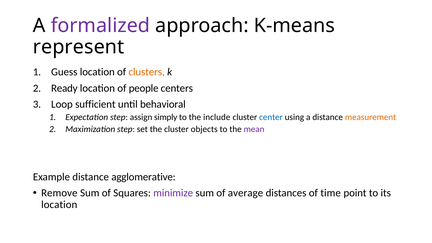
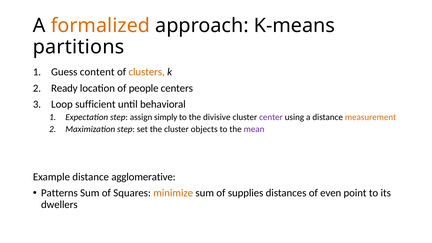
formalized colour: purple -> orange (100, 26)
represent: represent -> partitions (79, 47)
Guess location: location -> content (97, 72)
include: include -> divisive (217, 117)
center colour: blue -> purple (271, 117)
Remove: Remove -> Patterns (59, 193)
minimize colour: purple -> orange (173, 193)
average: average -> supplies (246, 193)
time: time -> even (331, 193)
location: location -> dwellers (59, 205)
